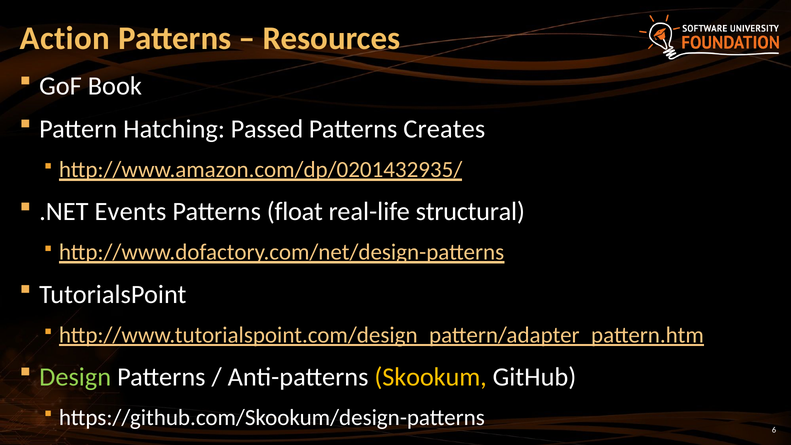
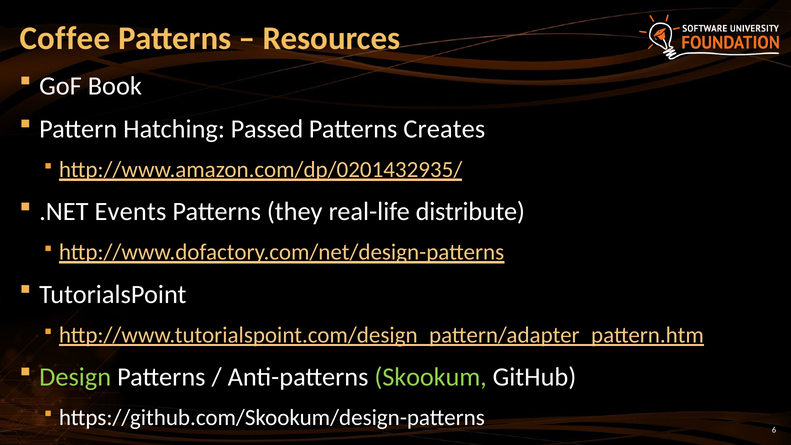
Action: Action -> Coffee (65, 38)
float: float -> they (295, 212)
structural: structural -> distribute (470, 212)
Skookum colour: yellow -> light green (431, 377)
